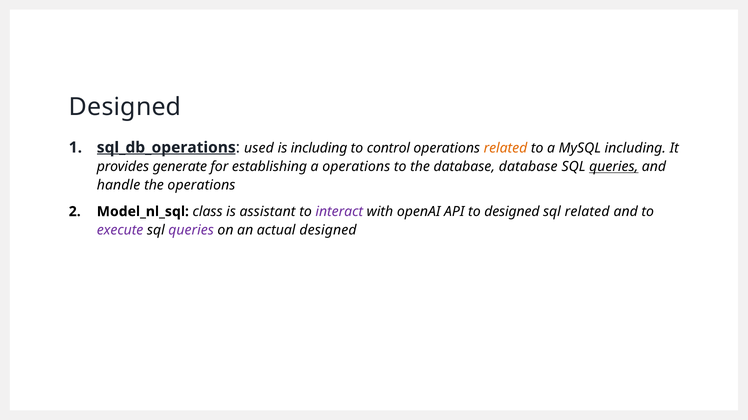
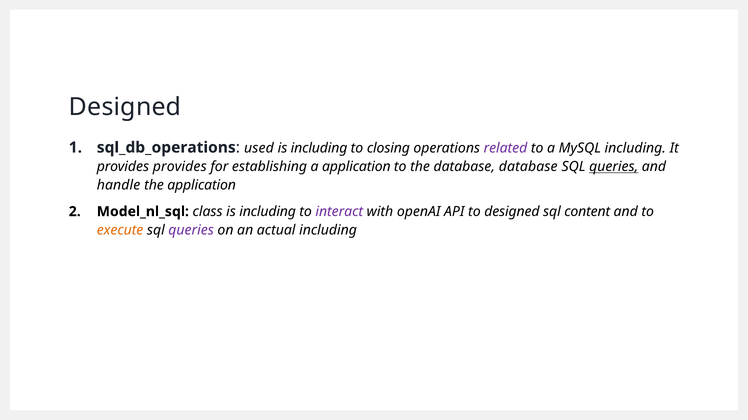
sql_db_operations underline: present -> none (166, 148)
control: control -> closing (388, 148)
related colour: orange -> purple (505, 148)
provides generate: generate -> provides (180, 167)
a operations: operations -> application (356, 167)
the operations: operations -> application (202, 186)
class is assistant: assistant -> including (268, 212)
sql related: related -> content (587, 212)
execute colour: purple -> orange (120, 230)
actual designed: designed -> including (328, 230)
